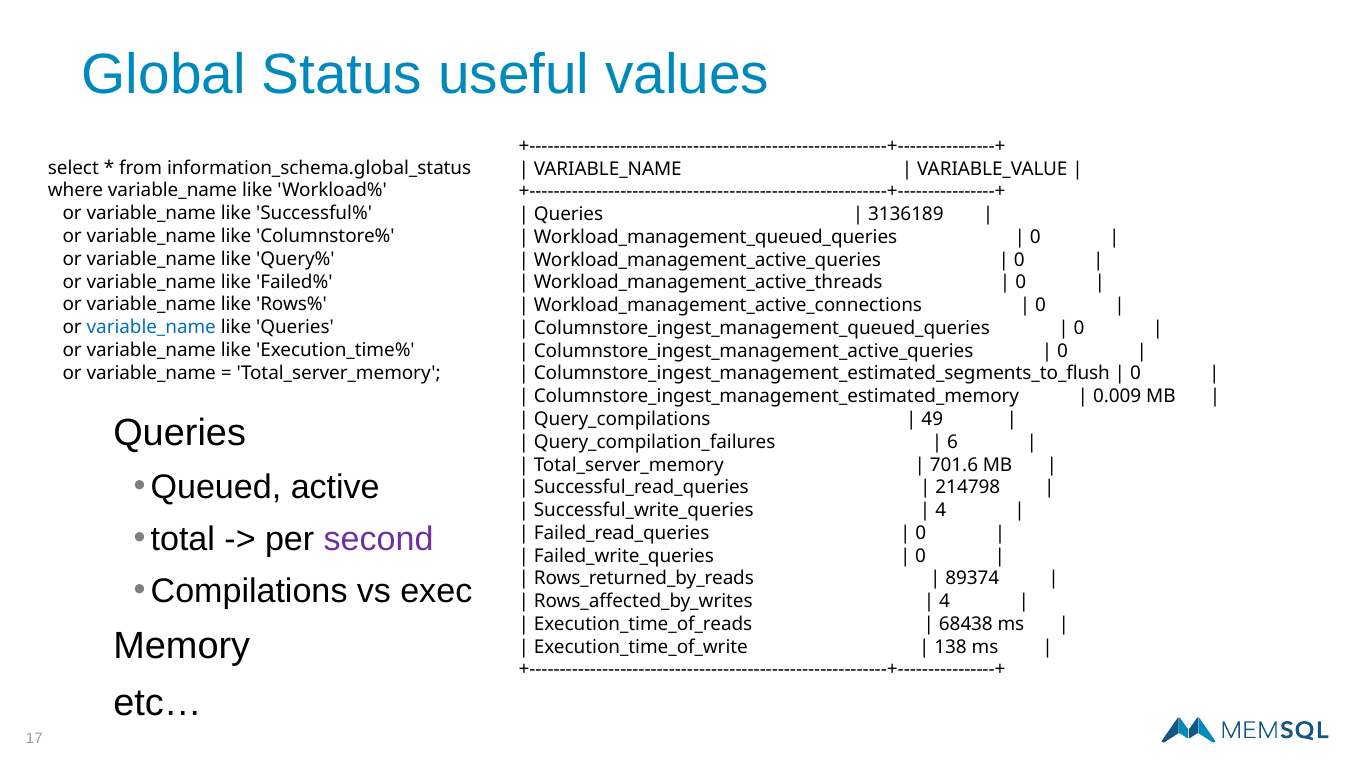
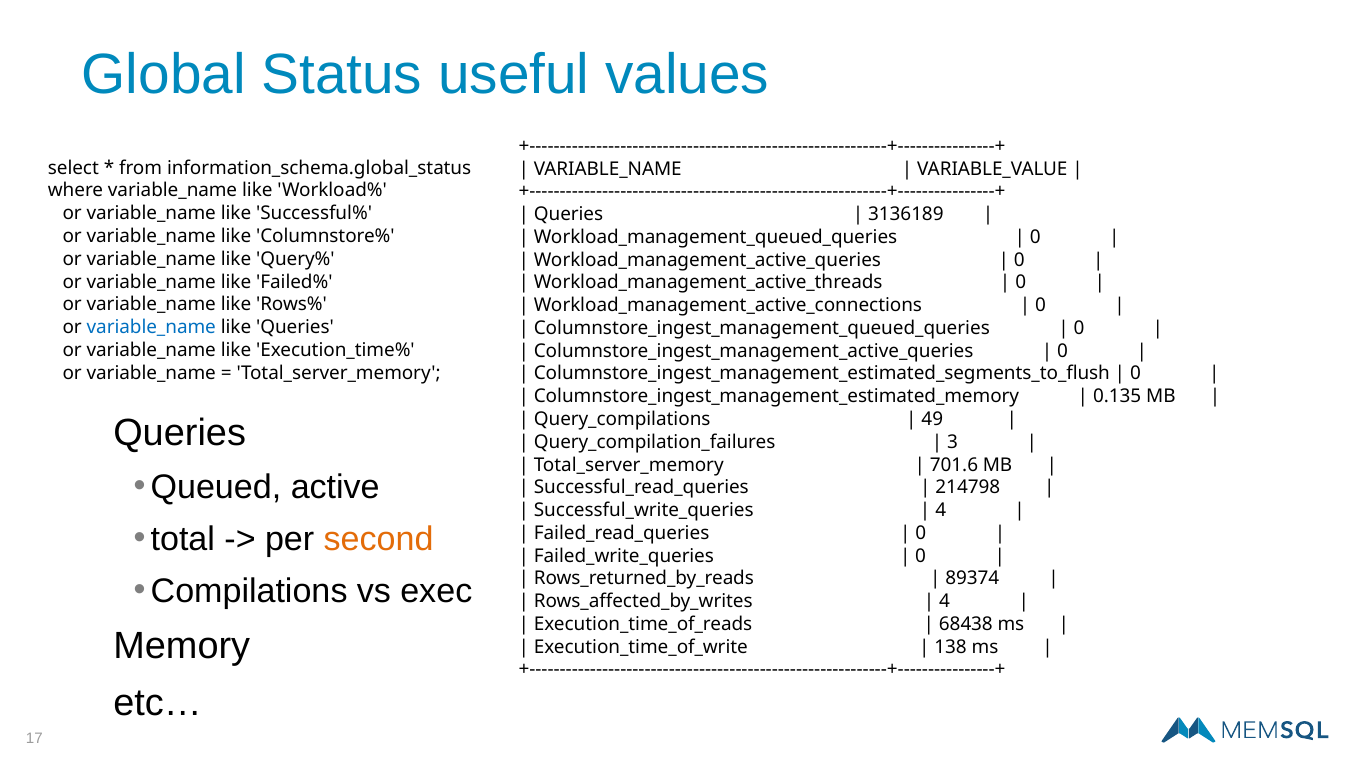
0.009: 0.009 -> 0.135 (1117, 396)
6: 6 -> 3 (953, 442)
second colour: purple -> orange (379, 539)
